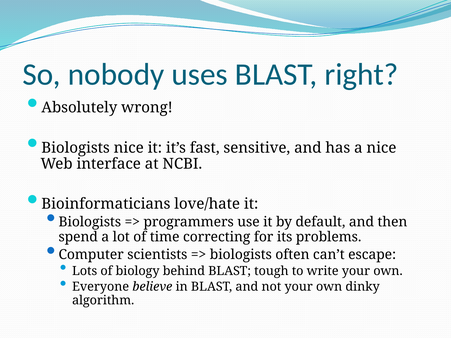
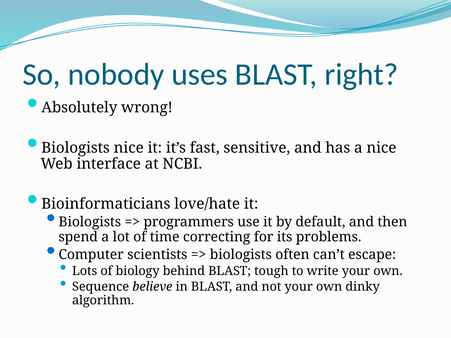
Everyone: Everyone -> Sequence (101, 287)
